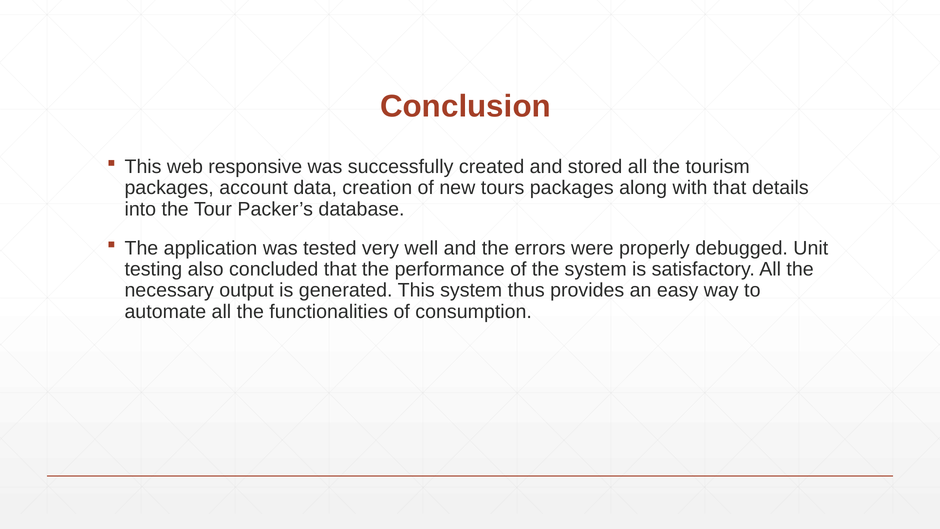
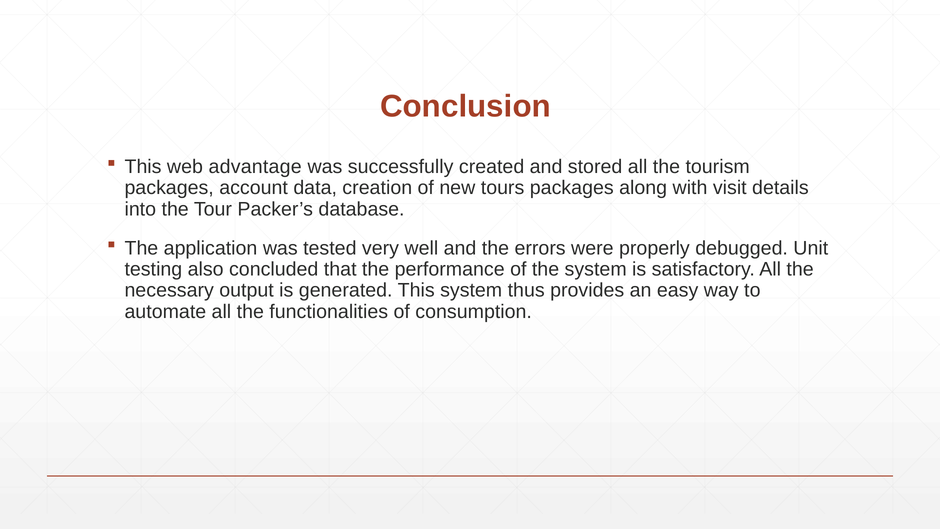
responsive: responsive -> advantage (255, 167)
with that: that -> visit (730, 188)
